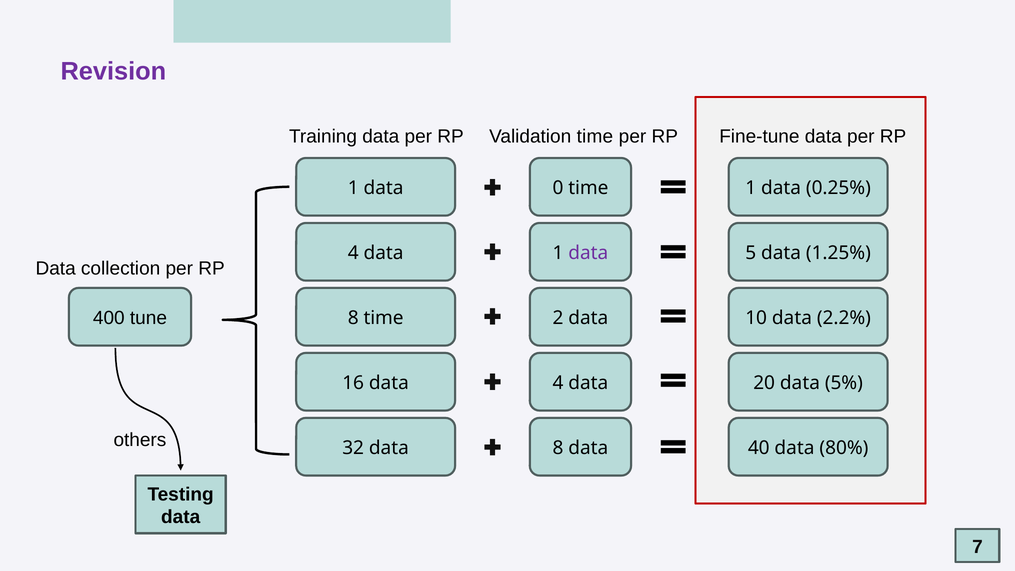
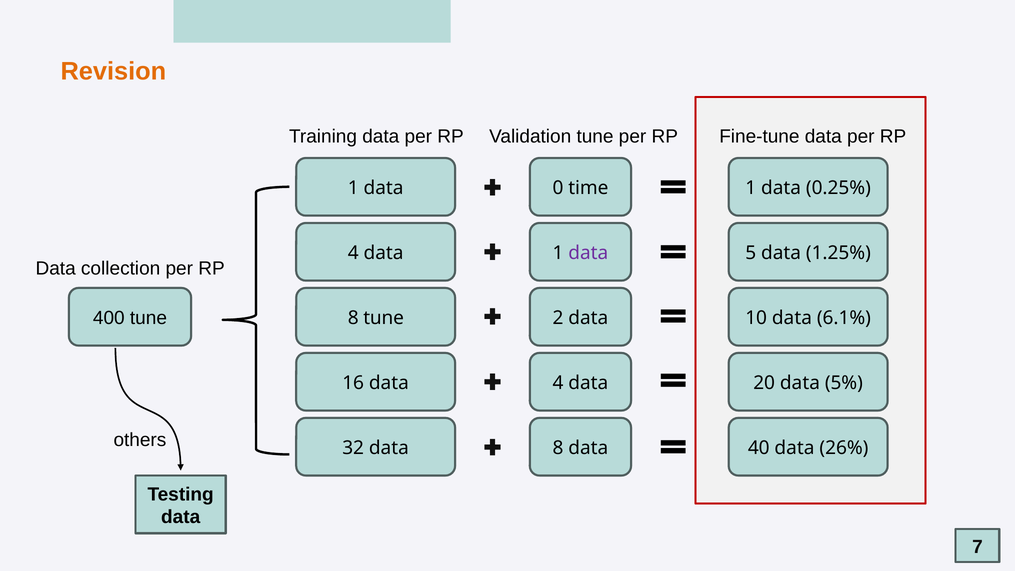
Revision colour: purple -> orange (113, 72)
Validation time: time -> tune (595, 136)
8 time: time -> tune (384, 318)
2.2%: 2.2% -> 6.1% (844, 318)
80%: 80% -> 26% (844, 448)
